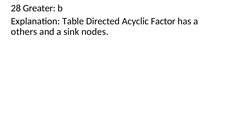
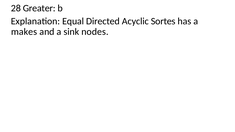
Table: Table -> Equal (73, 21)
Factor: Factor -> Sortes (163, 21)
others: others -> makes (24, 32)
